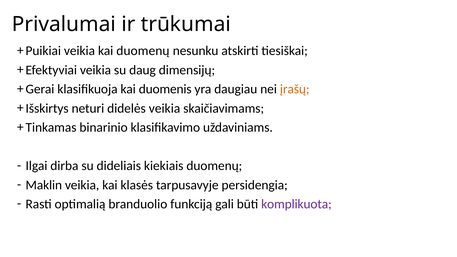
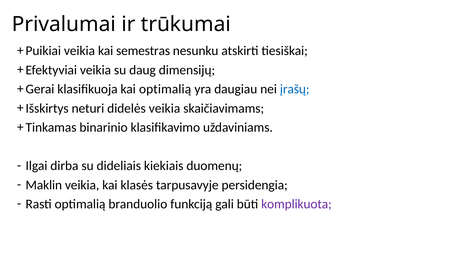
kai duomenų: duomenų -> semestras (143, 51)
kai duomenis: duomenis -> optimalią (165, 89)
įrašų colour: orange -> blue (295, 89)
